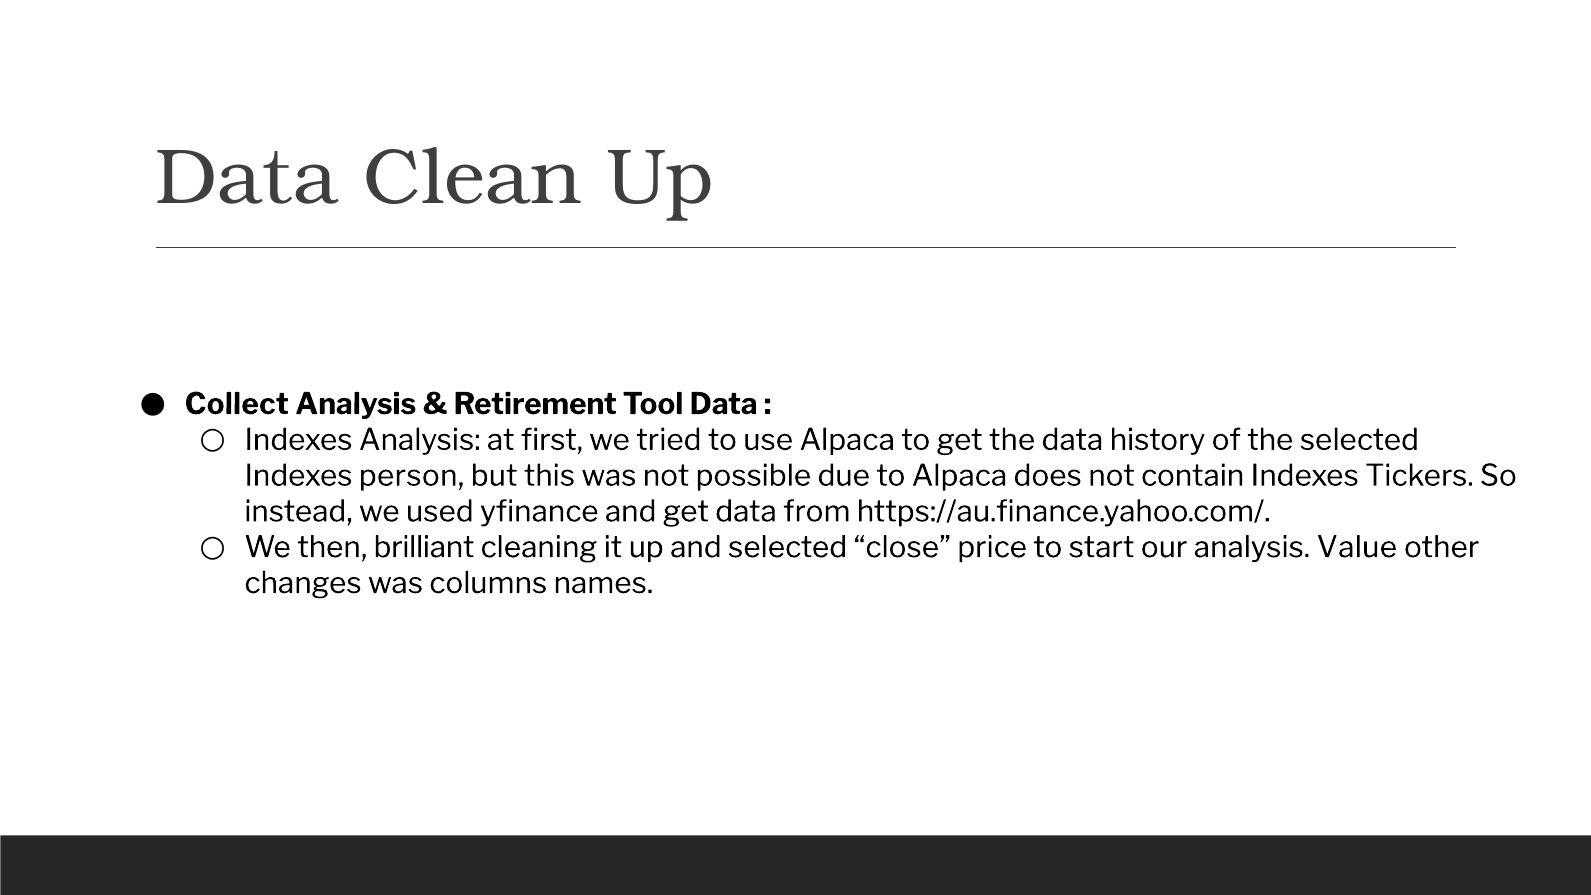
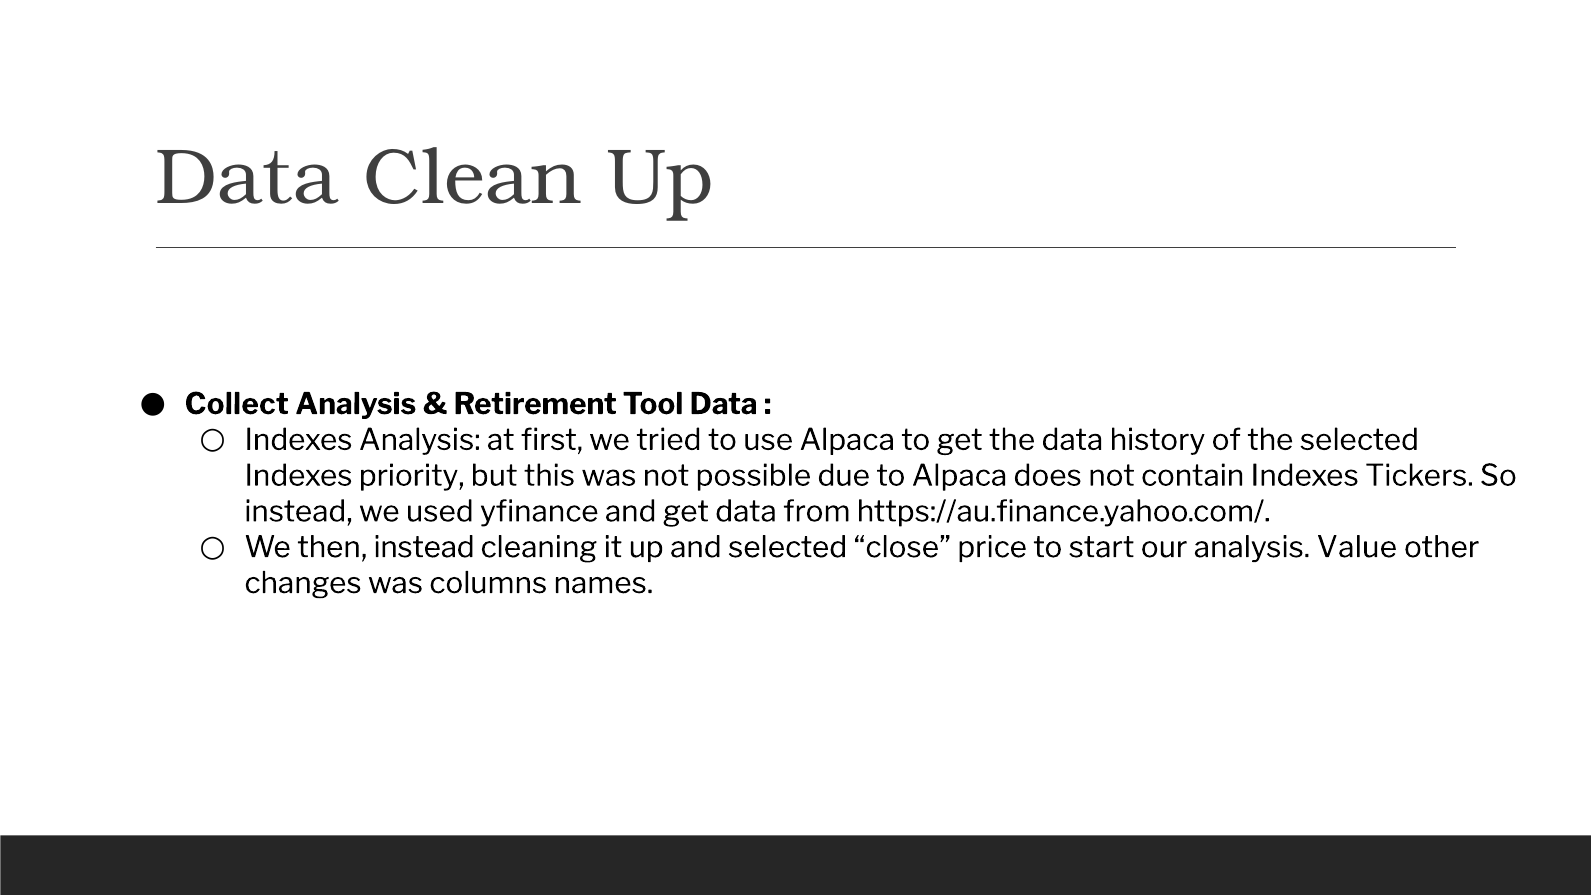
person: person -> priority (412, 476)
then brilliant: brilliant -> instead (424, 547)
